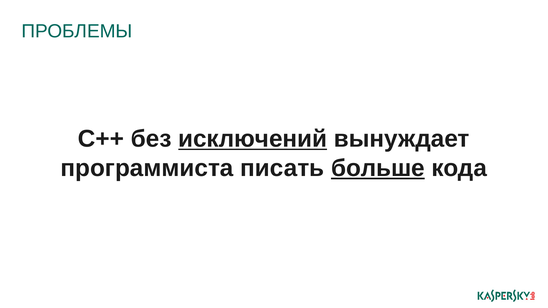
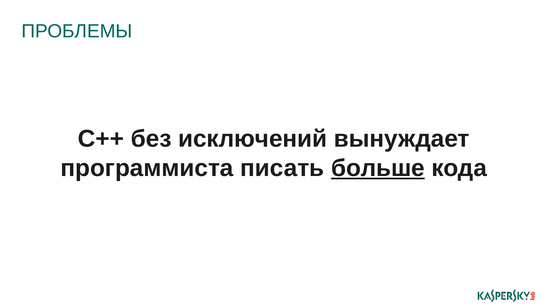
исключений underline: present -> none (253, 139)
